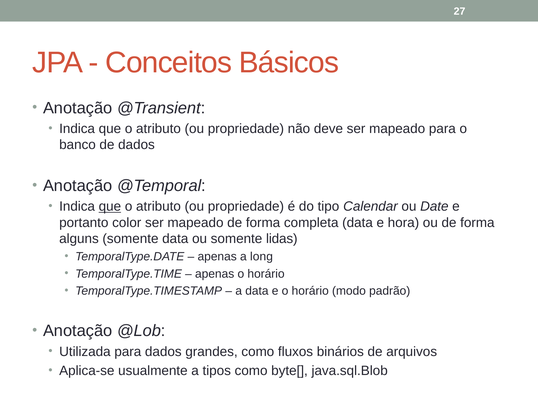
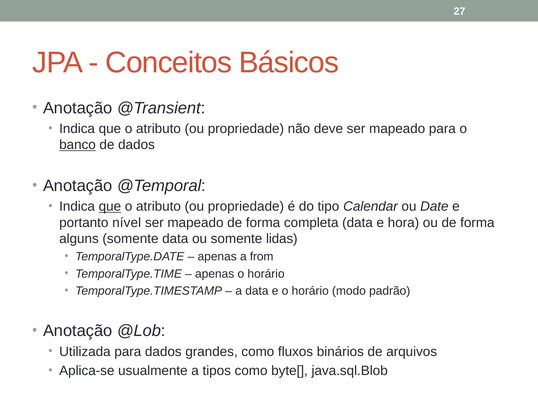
banco underline: none -> present (77, 145)
color: color -> nível (127, 222)
long: long -> from (262, 256)
